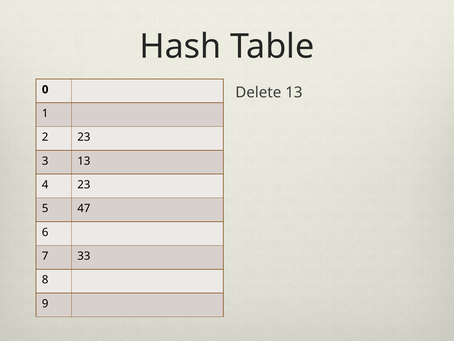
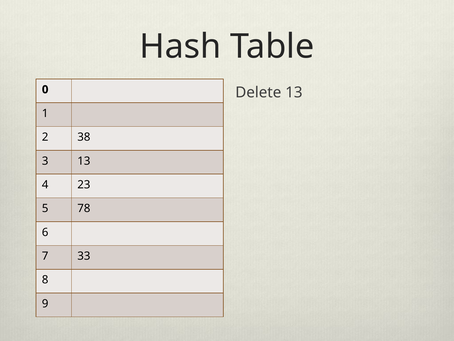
2 23: 23 -> 38 (84, 137)
47: 47 -> 78 (84, 208)
